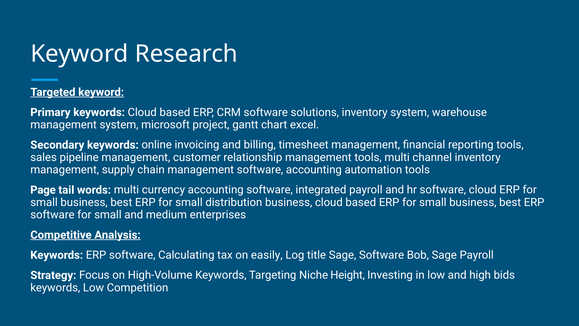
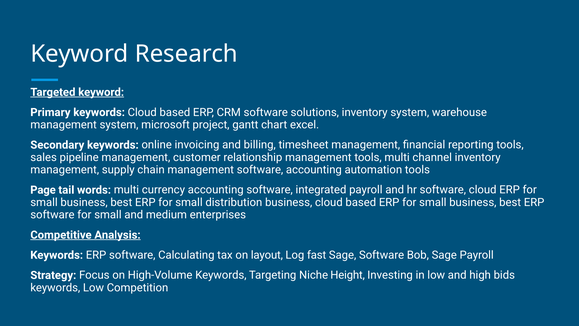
easily: easily -> layout (267, 255)
title: title -> fast (317, 255)
